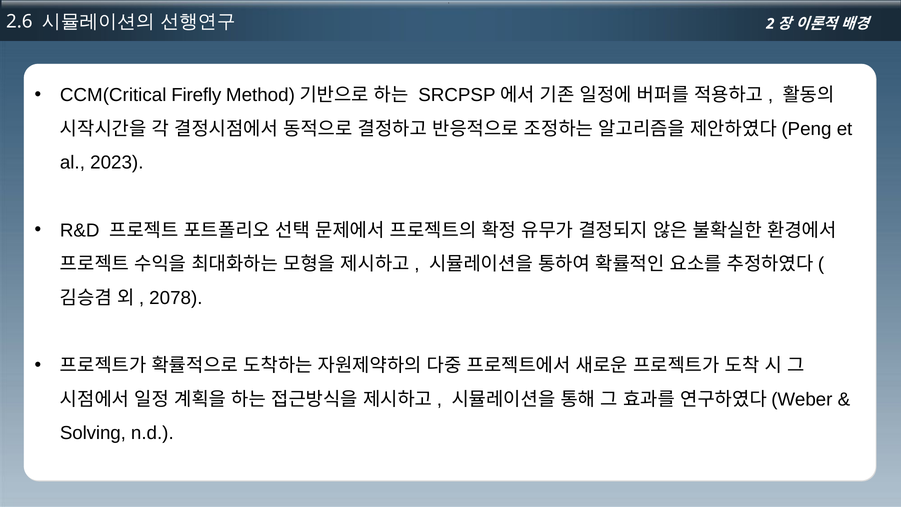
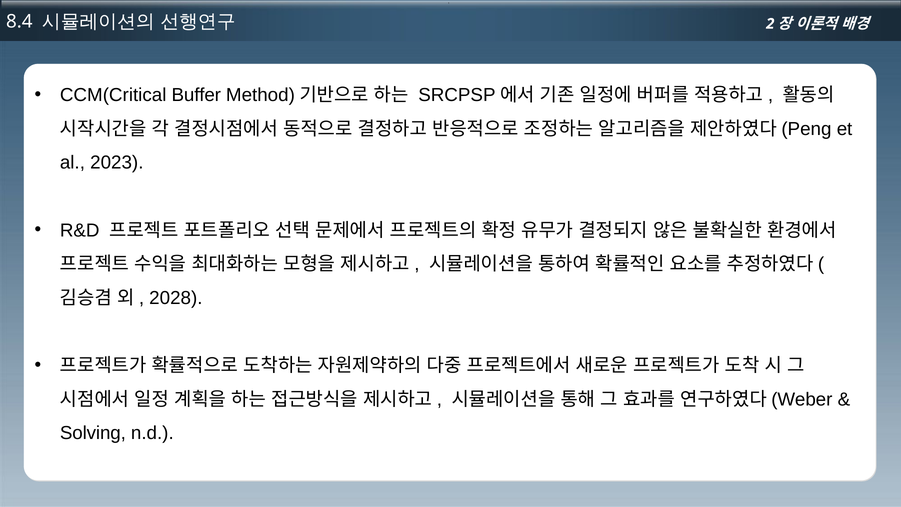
2.6: 2.6 -> 8.4 (19, 21)
Firefly: Firefly -> Buffer (196, 95)
2078: 2078 -> 2028 (176, 298)
